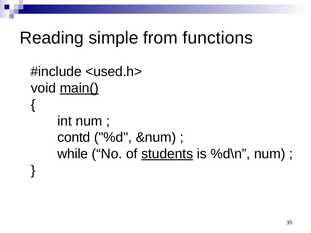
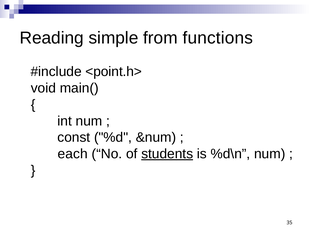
<used.h>: <used.h> -> <point.h> (114, 72)
main( underline: present -> none (79, 88)
contd: contd -> const (74, 138)
while: while -> each (73, 154)
